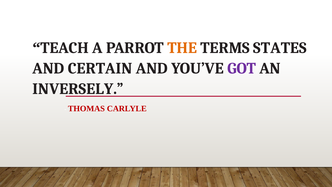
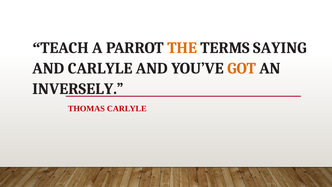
STATES: STATES -> SAYING (280, 48)
AND CERTAIN: CERTAIN -> CARLYLE (100, 68)
GOT colour: purple -> orange (242, 68)
